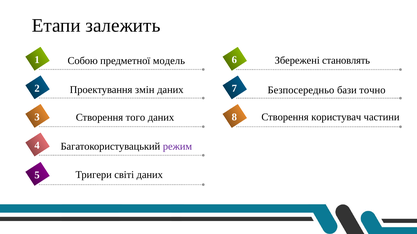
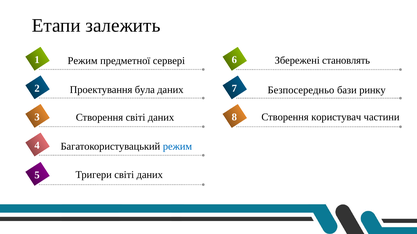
Собою: Собою -> Режим (83, 61)
модель: модель -> сервері (169, 61)
змін: змін -> була (145, 90)
точно: точно -> ринку (372, 90)
Створення того: того -> світі (136, 118)
режим colour: purple -> blue (177, 147)
